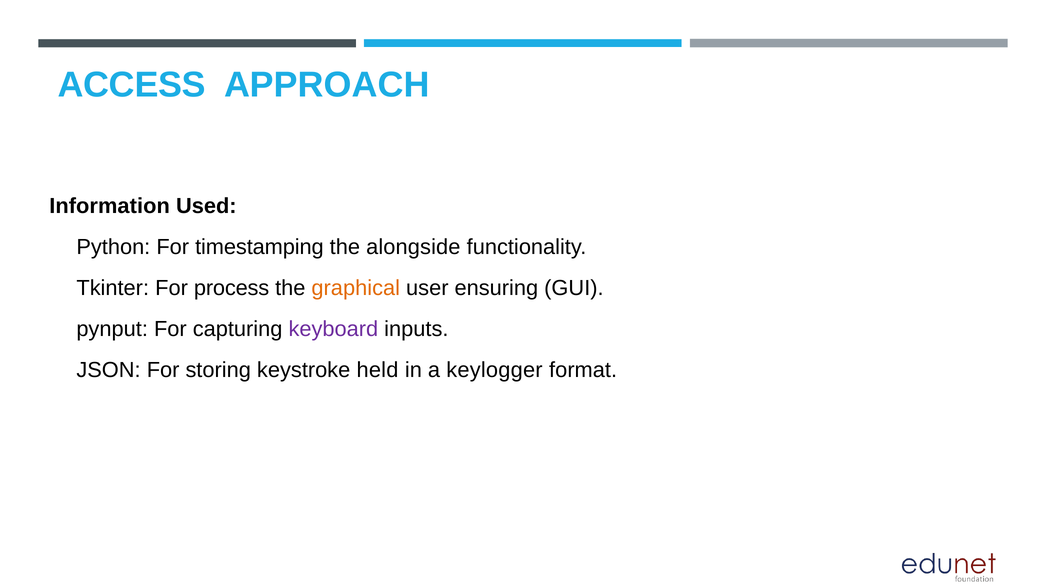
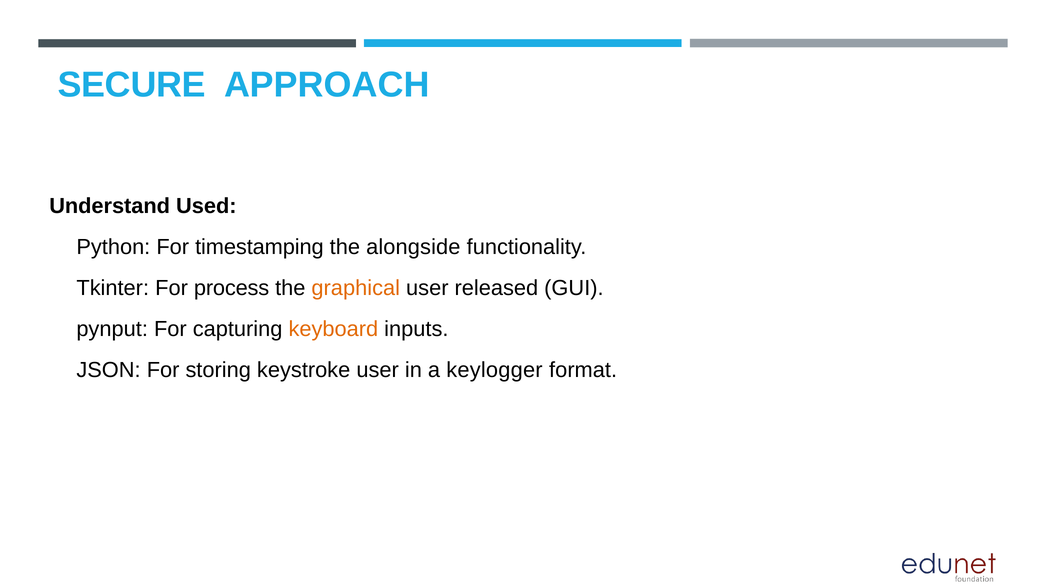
ACCESS: ACCESS -> SECURE (132, 85)
Information: Information -> Understand (110, 206)
ensuring: ensuring -> released (496, 288)
keyboard colour: purple -> orange (333, 329)
keystroke held: held -> user (378, 370)
